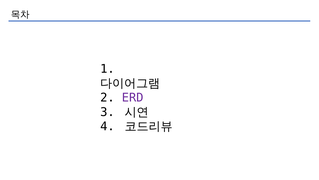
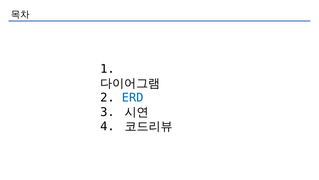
ERD colour: purple -> blue (133, 97)
